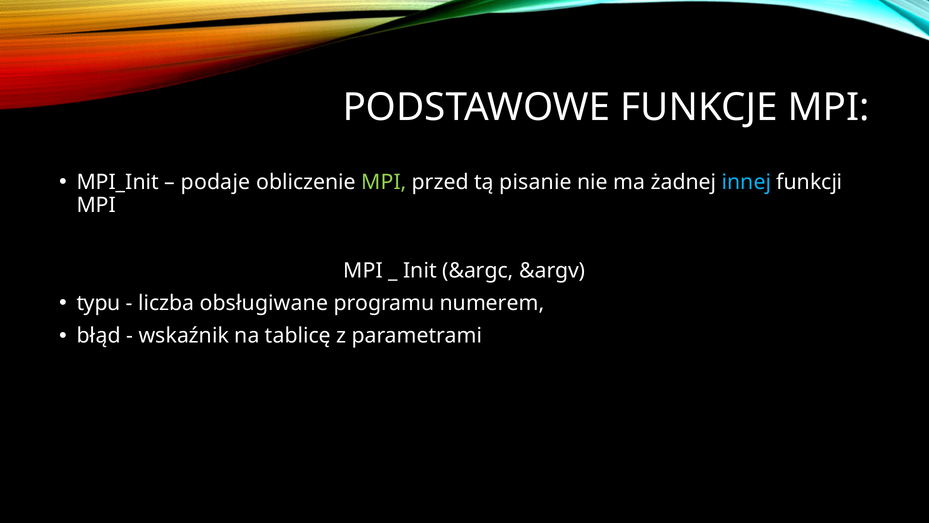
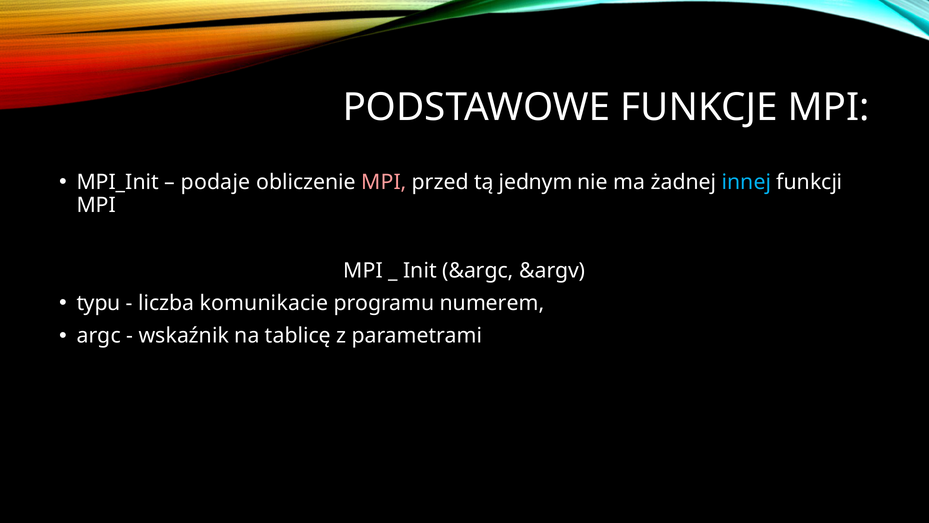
MPI colour: light green -> pink (384, 182)
pisanie: pisanie -> jednym (536, 182)
obsługiwane: obsługiwane -> komunikacie (264, 303)
błąd: błąd -> argc (99, 336)
